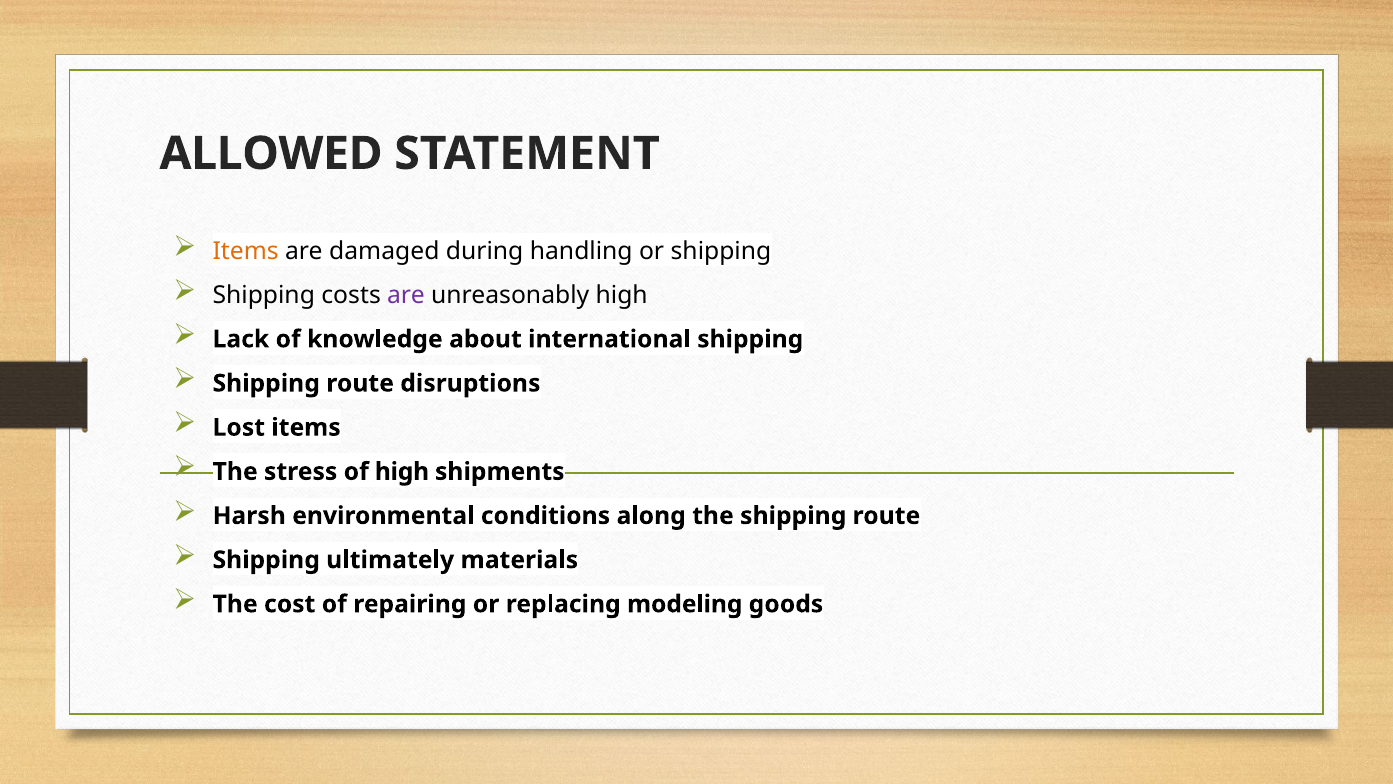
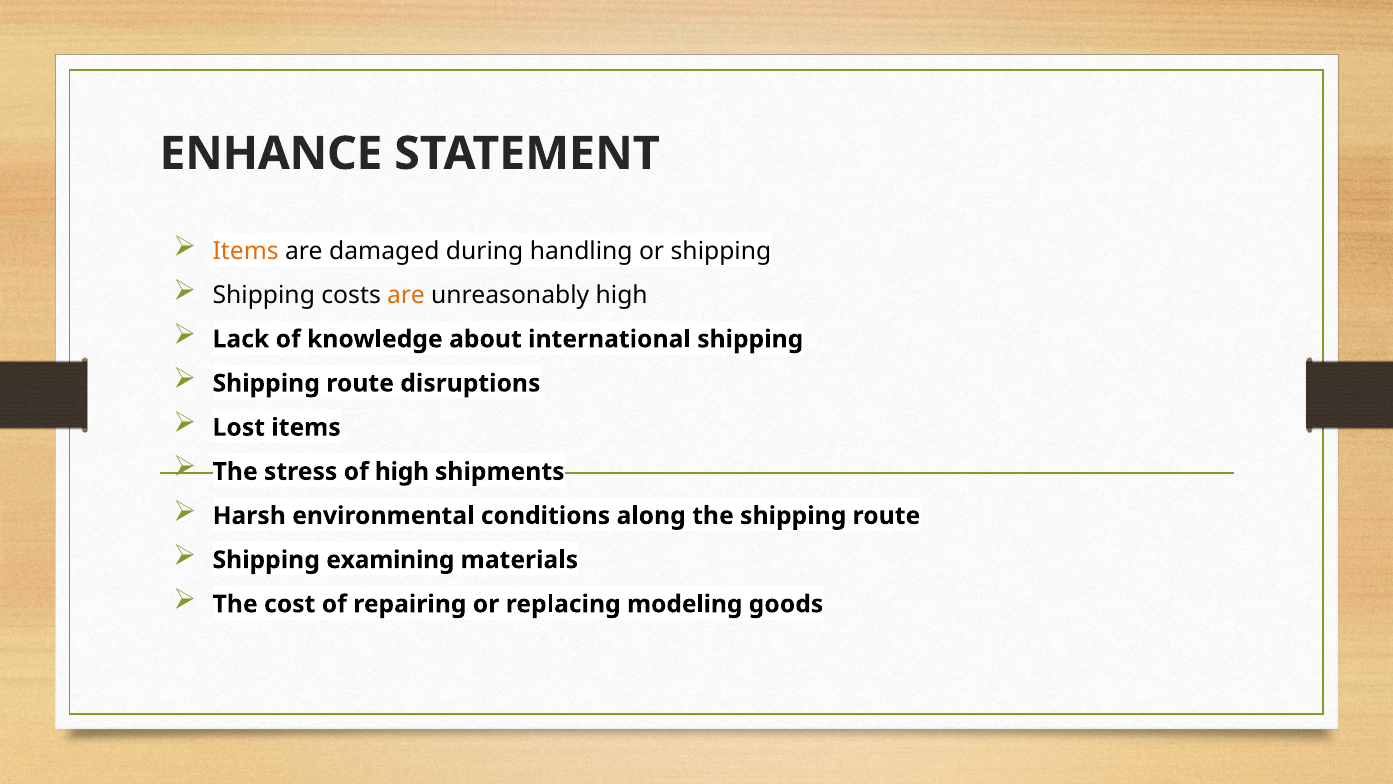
ALLOWED: ALLOWED -> ENHANCE (271, 154)
are colour: purple -> orange (406, 295)
ultimately: ultimately -> examining (390, 560)
